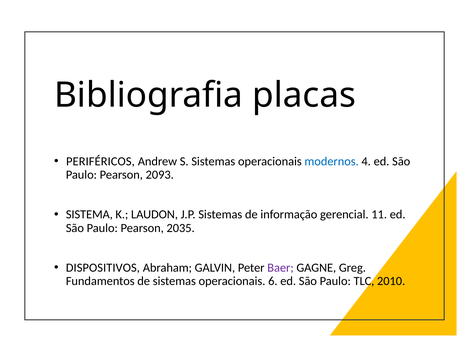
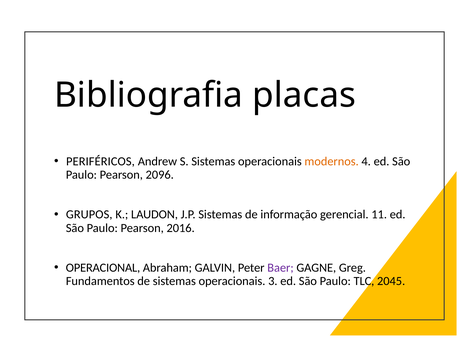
modernos colour: blue -> orange (332, 161)
2093: 2093 -> 2096 (160, 175)
SISTEMA: SISTEMA -> GRUPOS (89, 214)
2035: 2035 -> 2016 (181, 228)
DISPOSITIVOS: DISPOSITIVOS -> OPERACIONAL (103, 268)
6: 6 -> 3 (273, 281)
2010: 2010 -> 2045 (391, 281)
